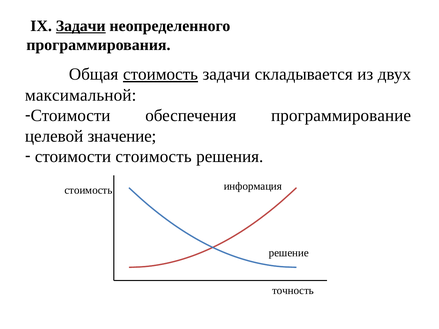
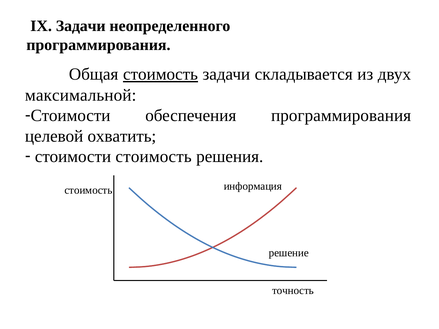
Задачи underline: present -> none (81, 26)
обеспечения программирование: программирование -> программирования (341, 116)
значение: значение -> охватить (122, 136)
